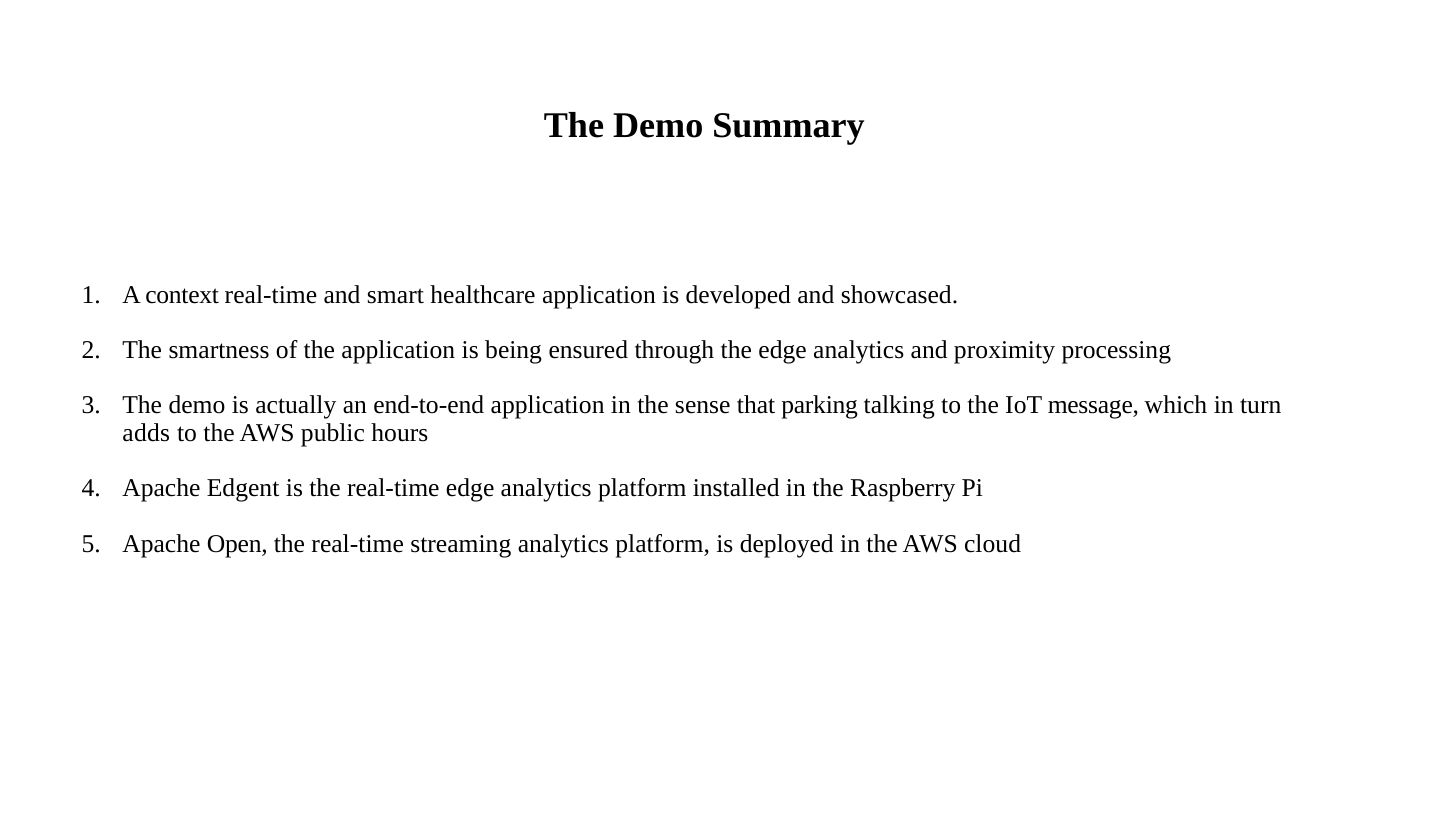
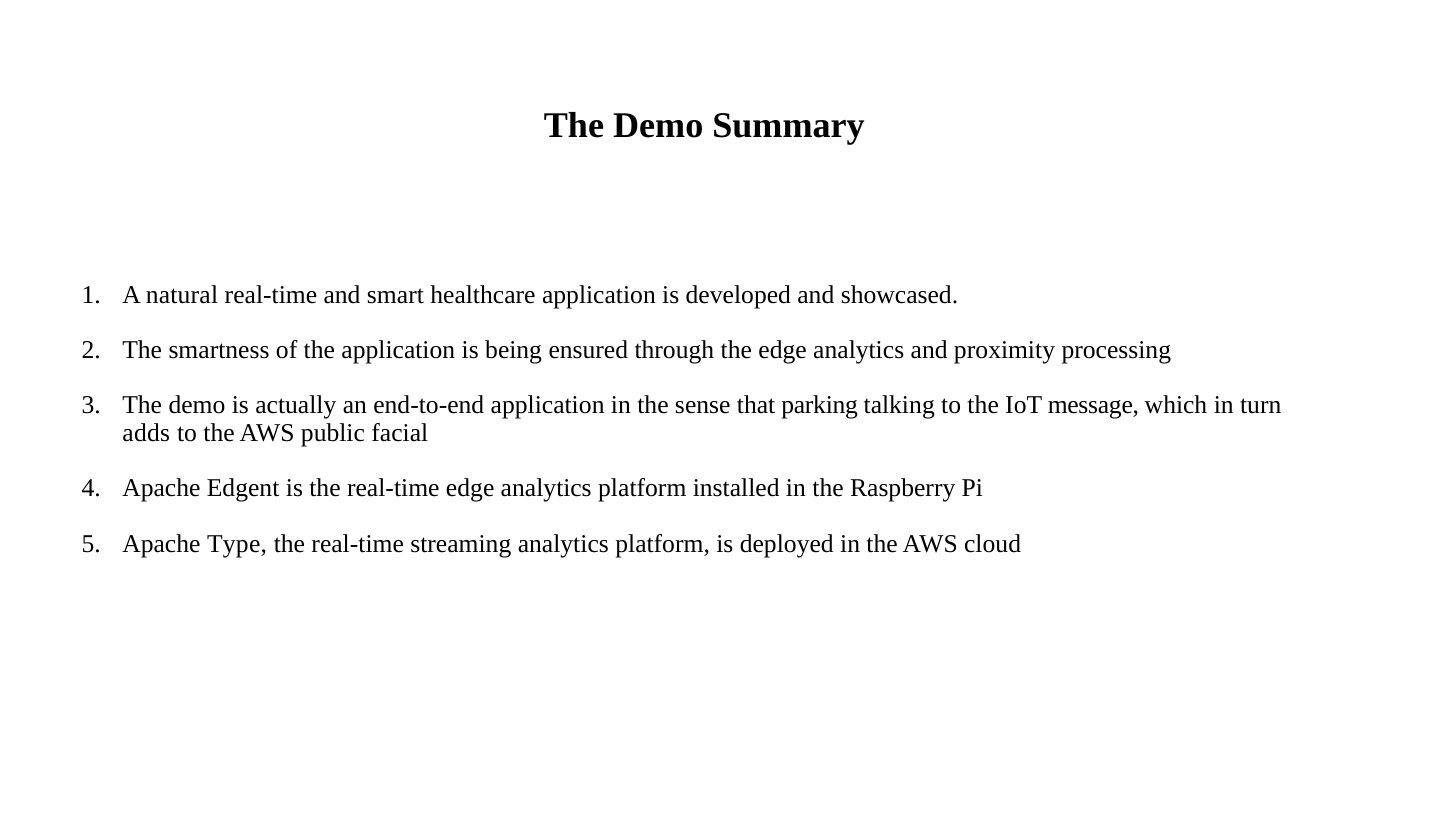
context: context -> natural (182, 295)
hours: hours -> facial (400, 433)
Open: Open -> Type (237, 544)
